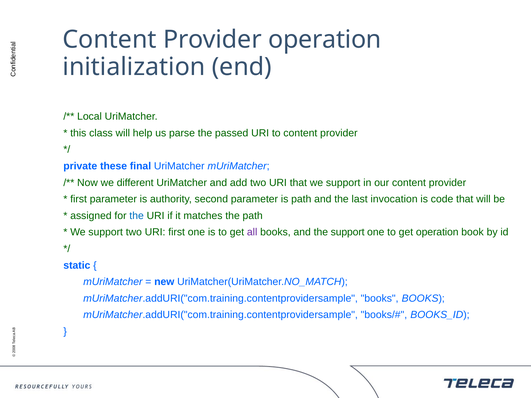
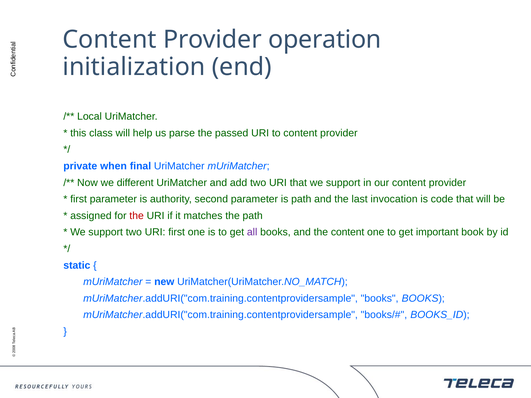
these: these -> when (114, 166)
the colour: blue -> red (137, 216)
the support: support -> content (348, 232)
get operation: operation -> important (437, 232)
